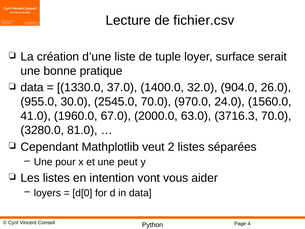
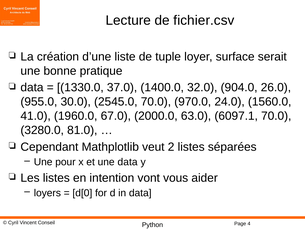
3716.3: 3716.3 -> 6097.1 (236, 116)
une peut: peut -> data (128, 162)
